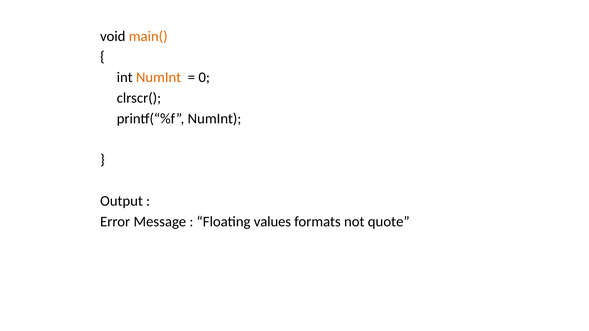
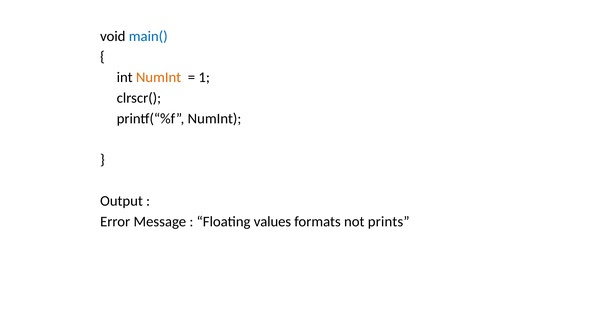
main( colour: orange -> blue (148, 36)
0: 0 -> 1 (204, 77)
quote: quote -> prints (389, 222)
